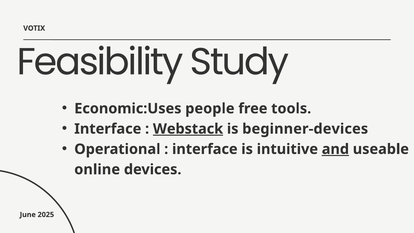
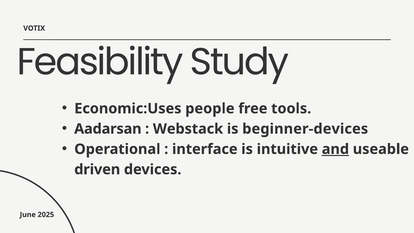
Interface: Interface -> Aadarsan (108, 129)
Webstack underline: present -> none (188, 129)
online: online -> driven (97, 169)
